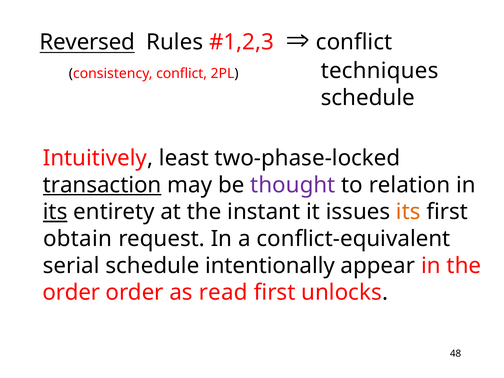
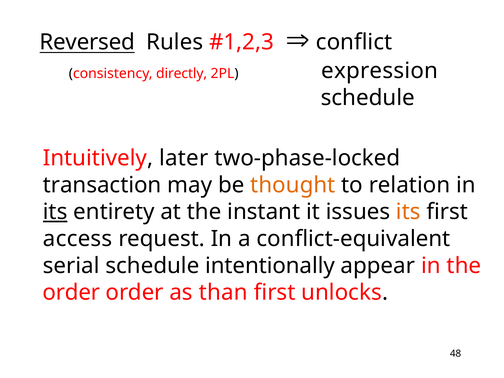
consistency conflict: conflict -> directly (182, 74)
techniques: techniques -> expression (380, 71)
least: least -> later (184, 158)
transaction underline: present -> none (102, 185)
thought colour: purple -> orange (293, 185)
obtain: obtain -> access (78, 239)
read: read -> than (223, 293)
